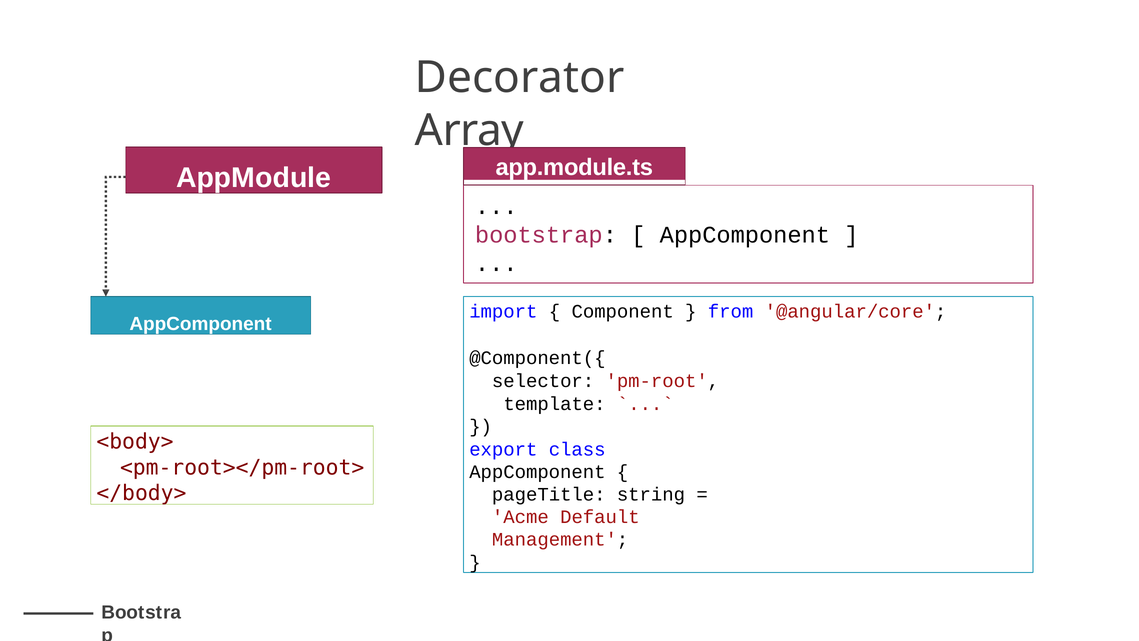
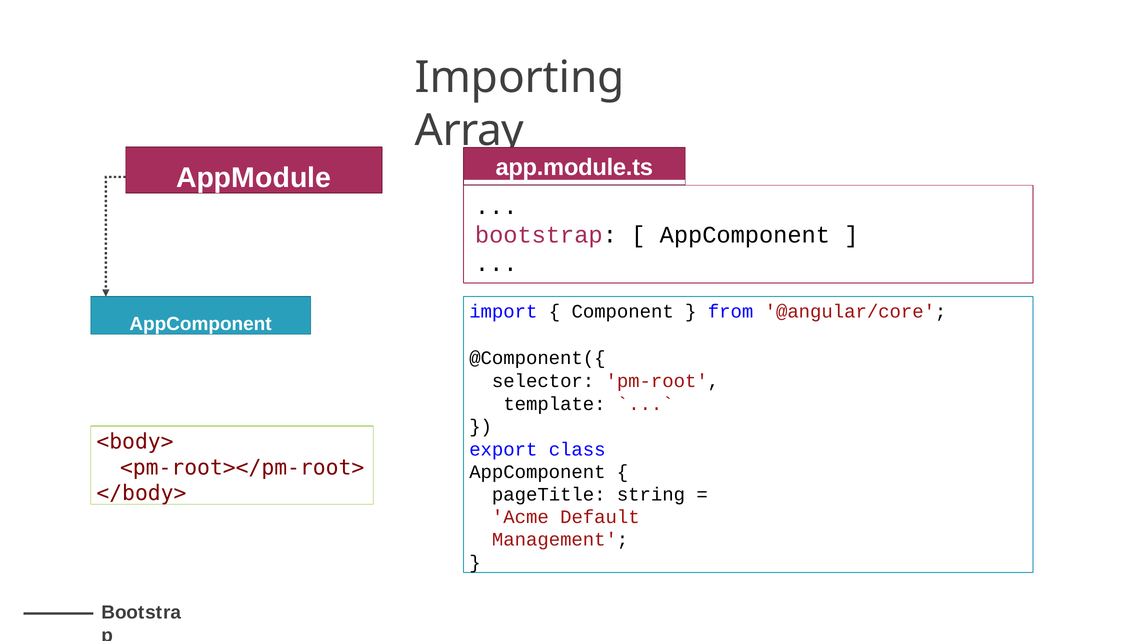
Decorator: Decorator -> Importing (520, 77)
